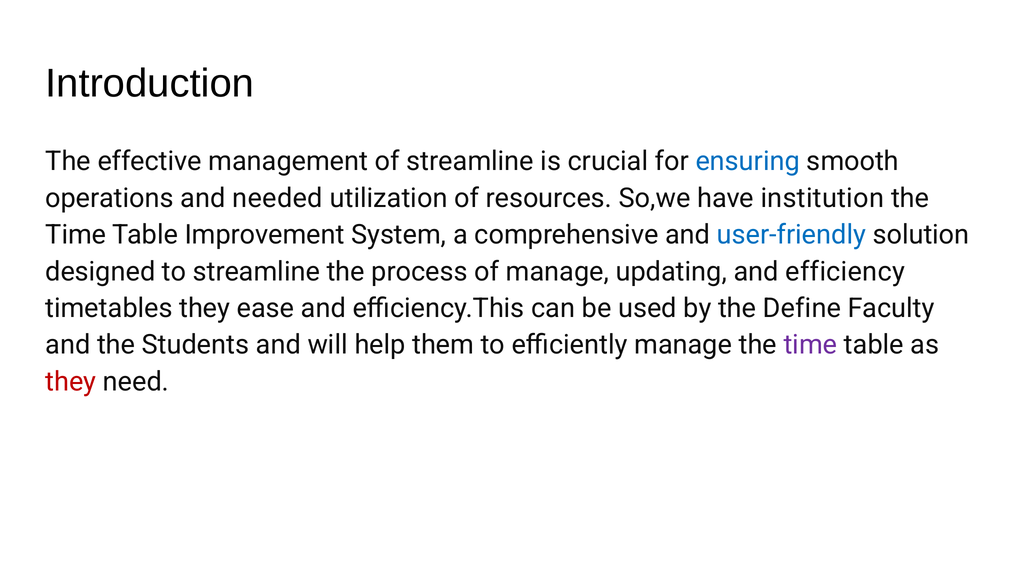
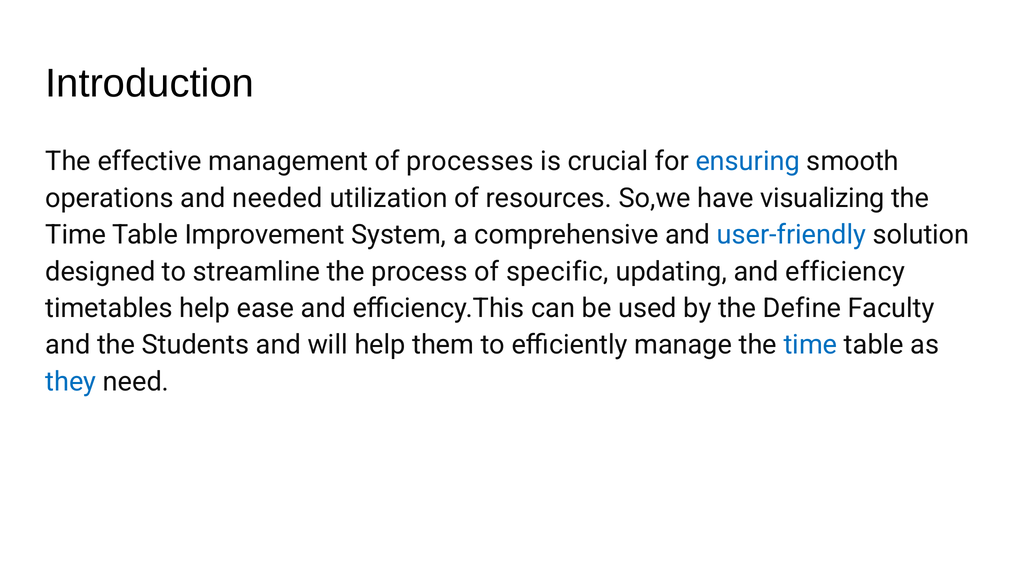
of streamline: streamline -> processes (470, 161)
institution: institution -> visualizing (823, 198)
of manage: manage -> specific (557, 271)
timetables they: they -> help (205, 308)
time colour: purple -> blue (810, 345)
they colour: red -> blue (71, 381)
